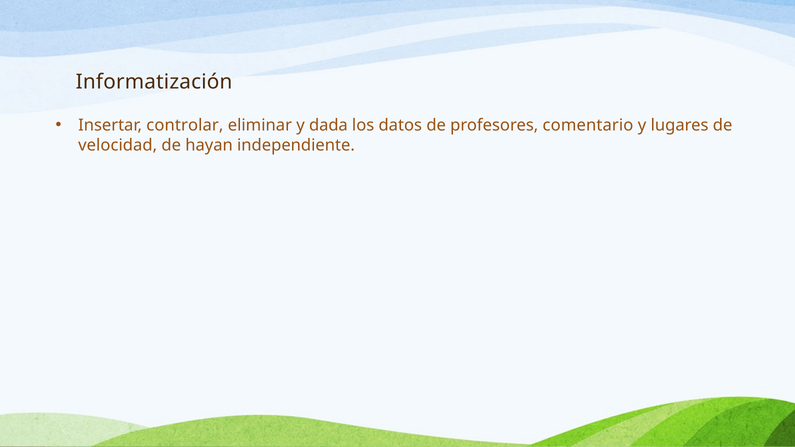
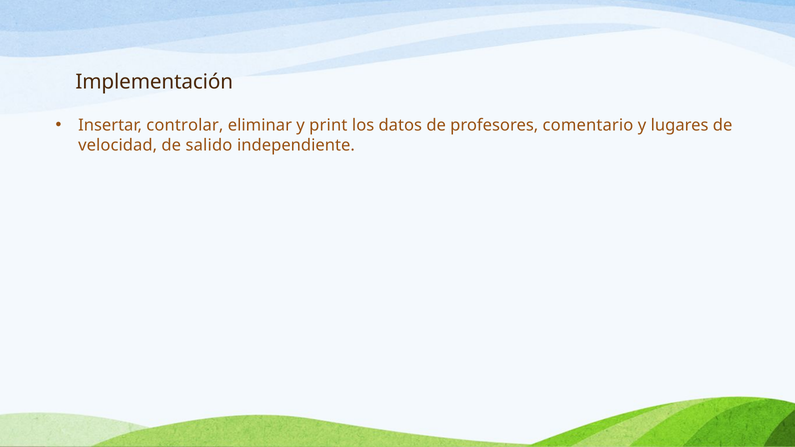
Informatización: Informatización -> Implementación (154, 82)
dada: dada -> print (328, 125)
hayan: hayan -> salido (209, 145)
